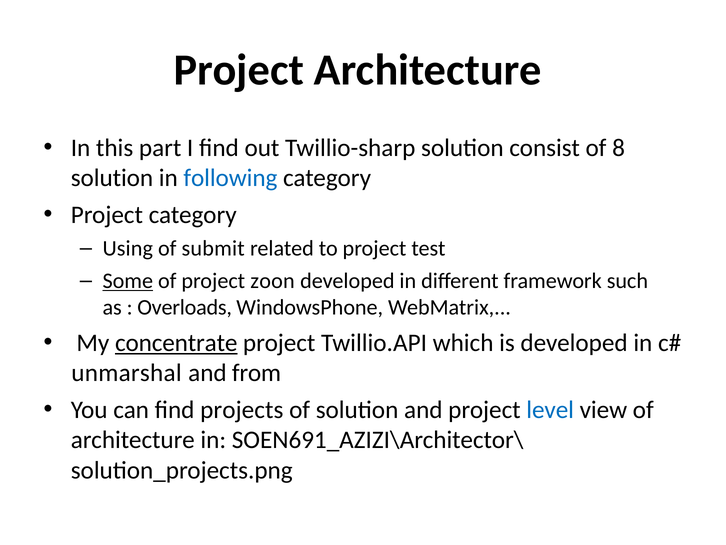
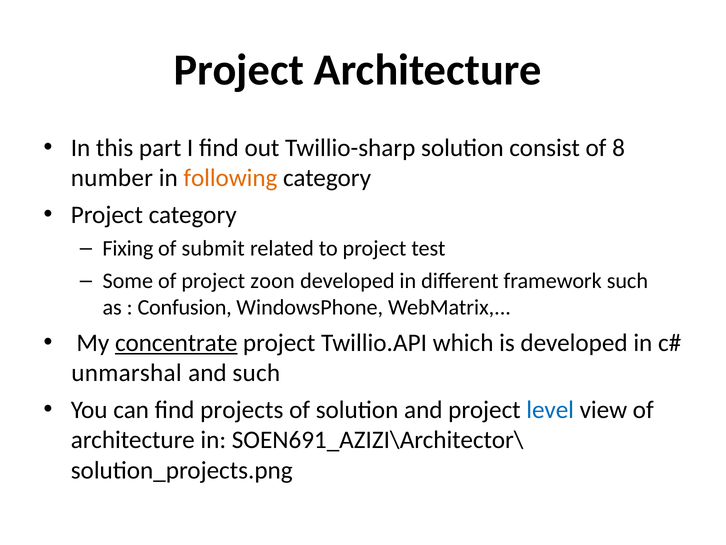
solution: solution -> number (112, 178)
following colour: blue -> orange (230, 178)
Using: Using -> Fixing (128, 248)
Some underline: present -> none (128, 281)
Overloads: Overloads -> Confusion (185, 307)
and from: from -> such (256, 373)
